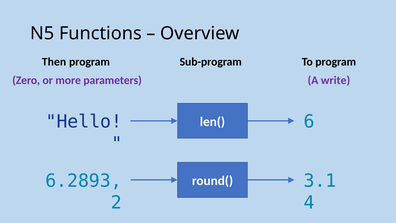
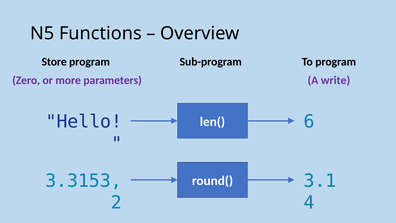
Then: Then -> Store (54, 62)
6.2893: 6.2893 -> 3.3153 (84, 181)
